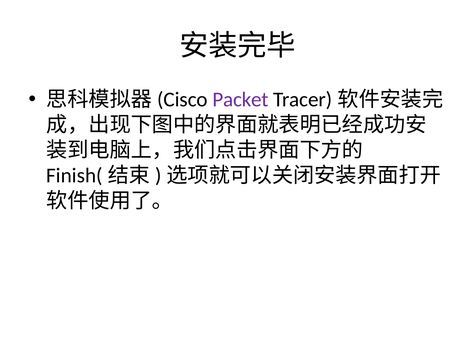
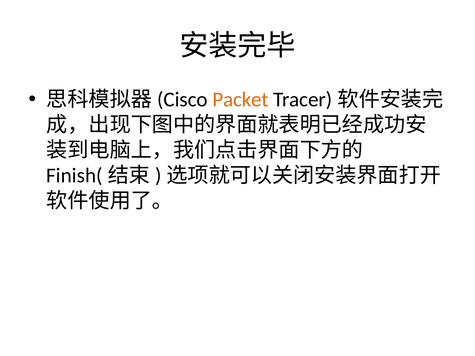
Packet colour: purple -> orange (241, 100)
